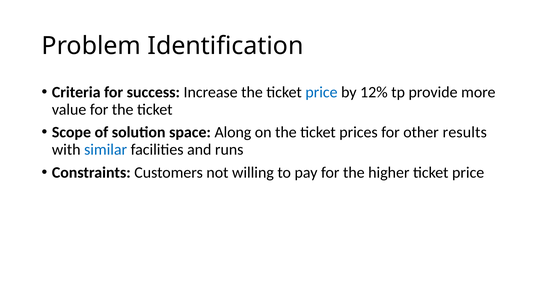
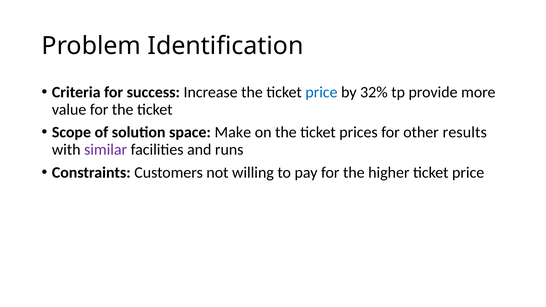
12%: 12% -> 32% (374, 92)
Along: Along -> Make (233, 132)
similar colour: blue -> purple (106, 150)
